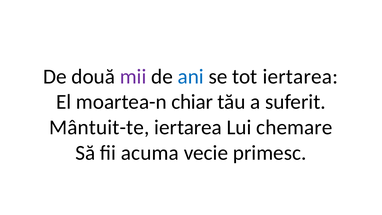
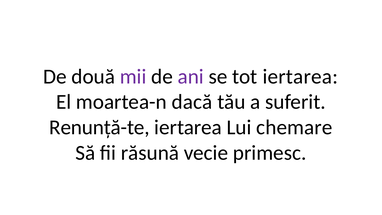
ani colour: blue -> purple (191, 76)
chiar: chiar -> dacă (192, 102)
Mântuit-te: Mântuit-te -> Renunță-te (99, 127)
acuma: acuma -> răsună (150, 153)
